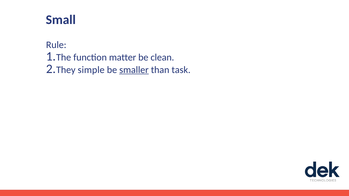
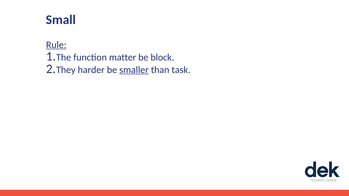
Rule underline: none -> present (56, 45)
clean: clean -> block (162, 57)
simple: simple -> harder (91, 70)
